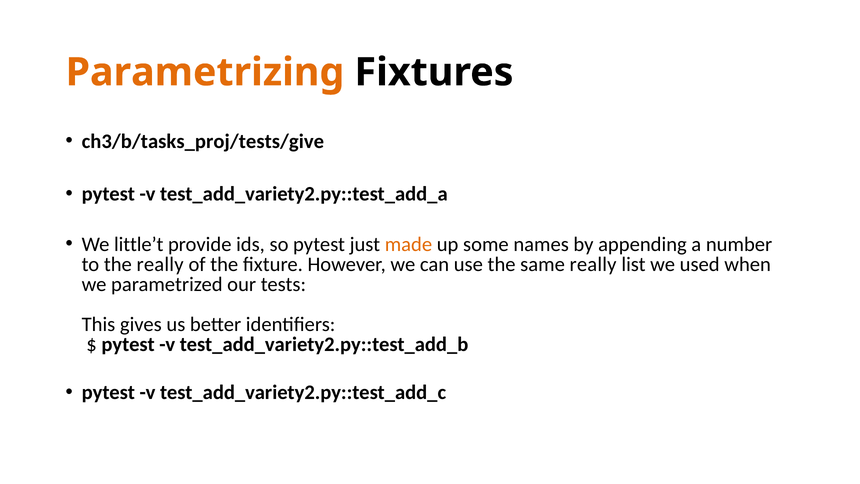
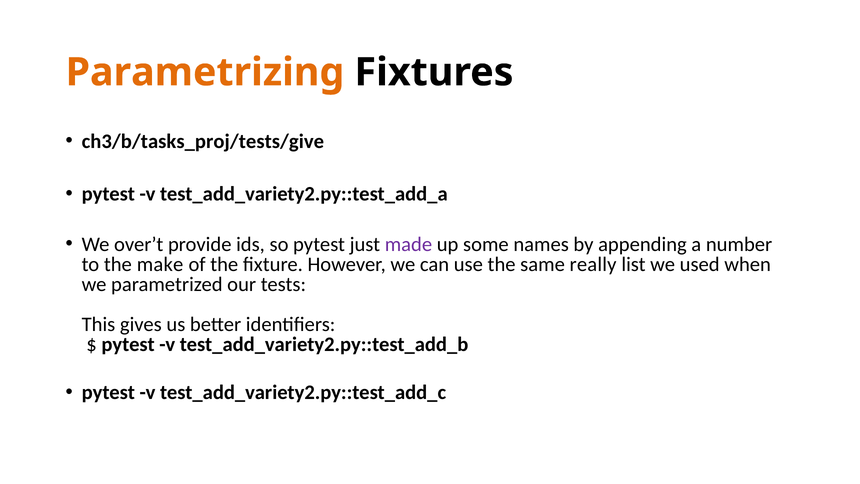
little’t: little’t -> over’t (139, 244)
made colour: orange -> purple (408, 244)
the really: really -> make (160, 264)
